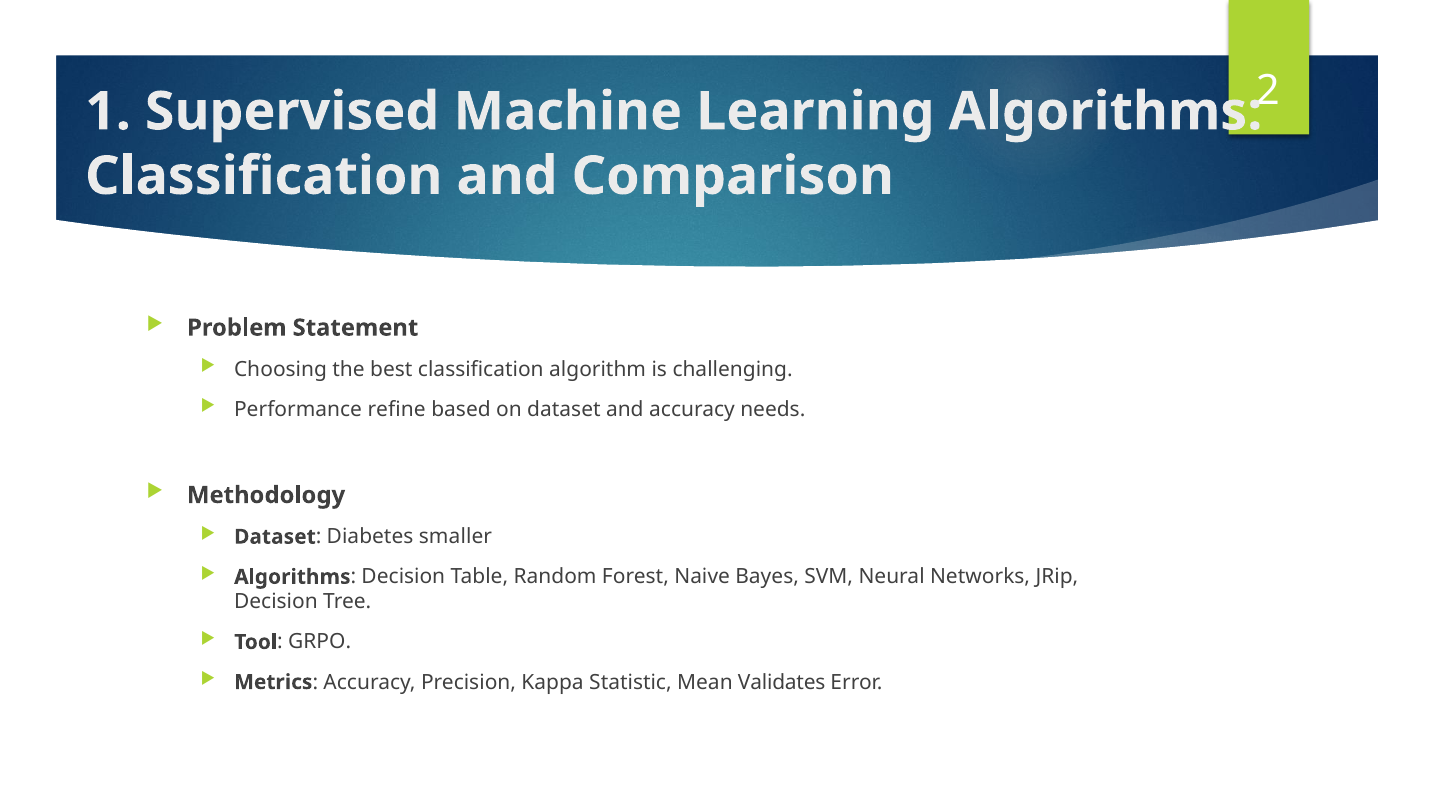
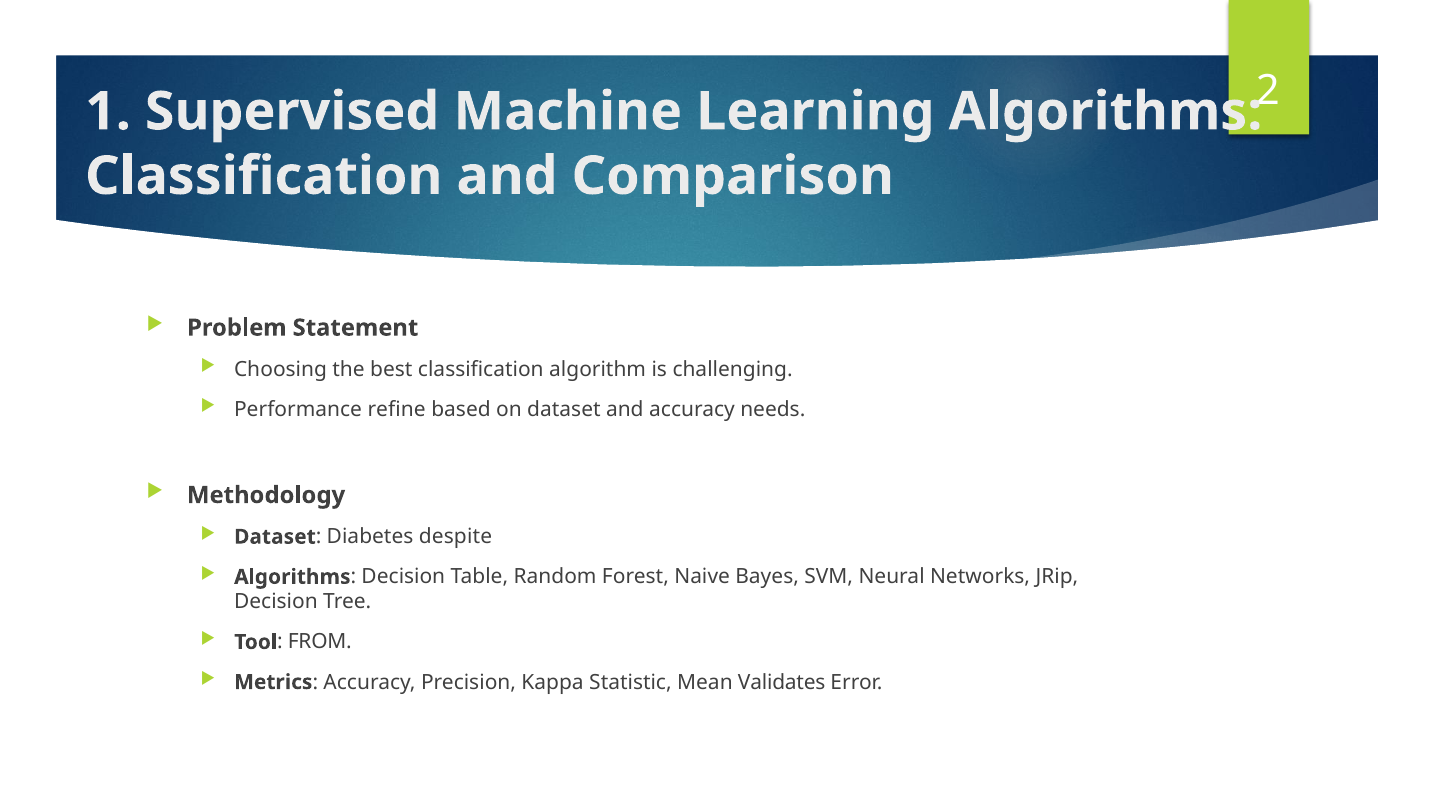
smaller: smaller -> despite (455, 537)
GRPO: GRPO -> FROM (320, 642)
